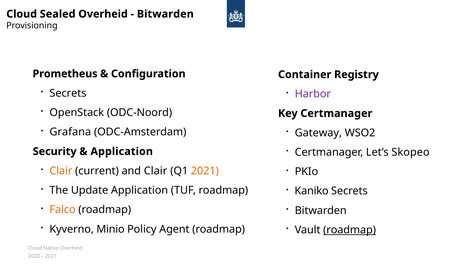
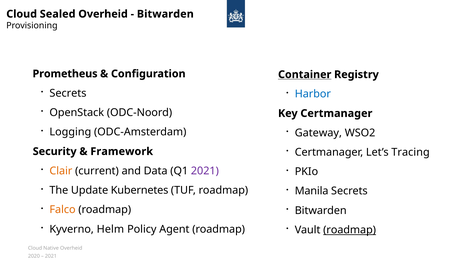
Container underline: none -> present (305, 75)
Harbor colour: purple -> blue (313, 94)
Grafana: Grafana -> Logging (70, 132)
Skopeo: Skopeo -> Tracing (411, 152)
Application: Application -> Framework (122, 152)
and Clair: Clair -> Data (156, 171)
2021 colour: orange -> purple (205, 171)
Update Application: Application -> Kubernetes (140, 191)
Kaniko: Kaniko -> Manila (312, 191)
Minio: Minio -> Helm (110, 230)
